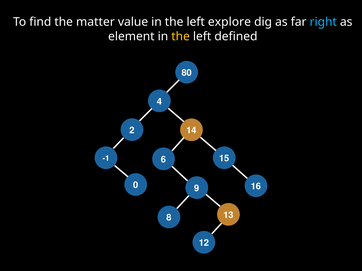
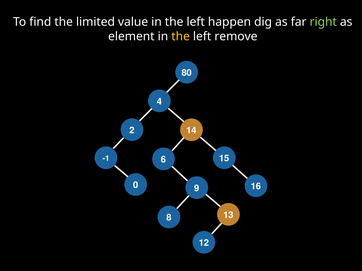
matter: matter -> limited (95, 22)
explore: explore -> happen (229, 22)
right colour: light blue -> light green (323, 22)
defined: defined -> remove (236, 37)
